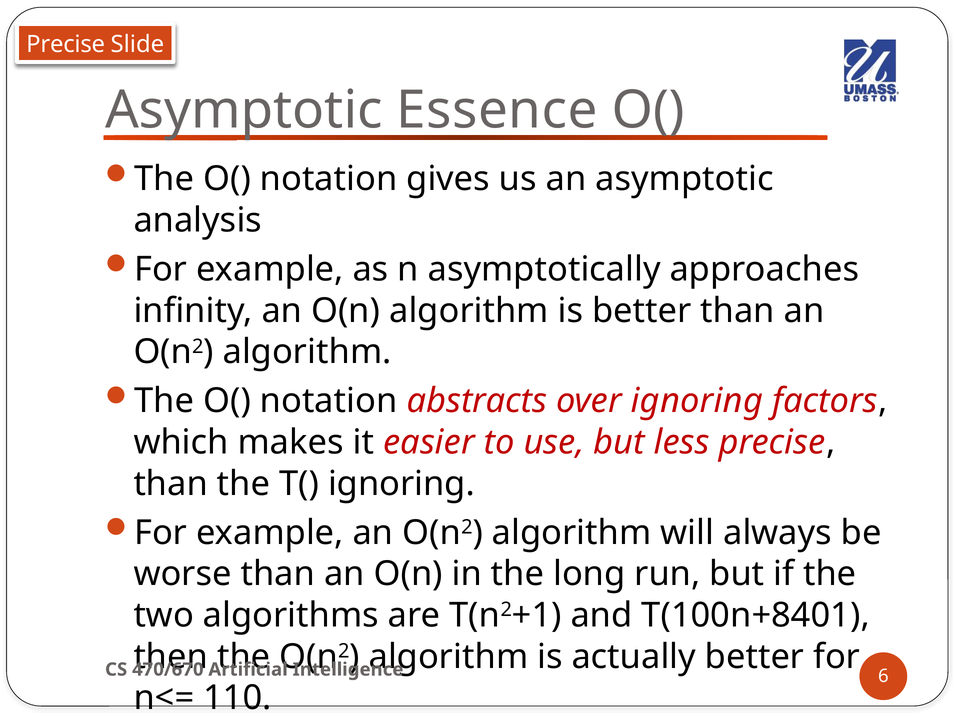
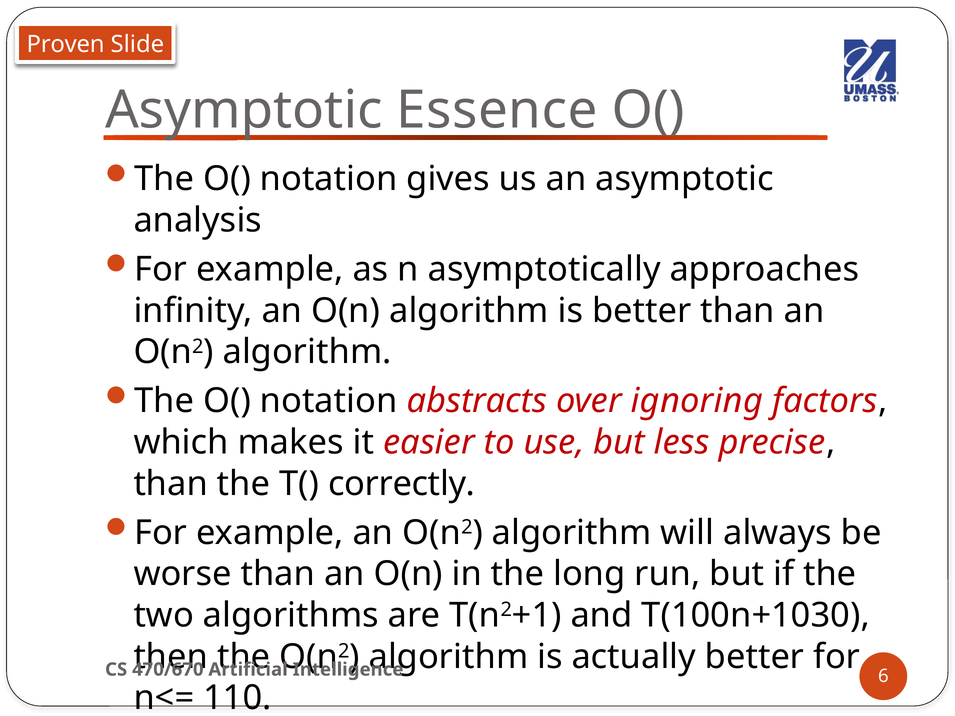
Precise: Precise -> Proven (66, 45)
T( ignoring: ignoring -> correctly (402, 484)
T(100n+8401: T(100n+8401 -> T(100n+1030 (756, 616)
